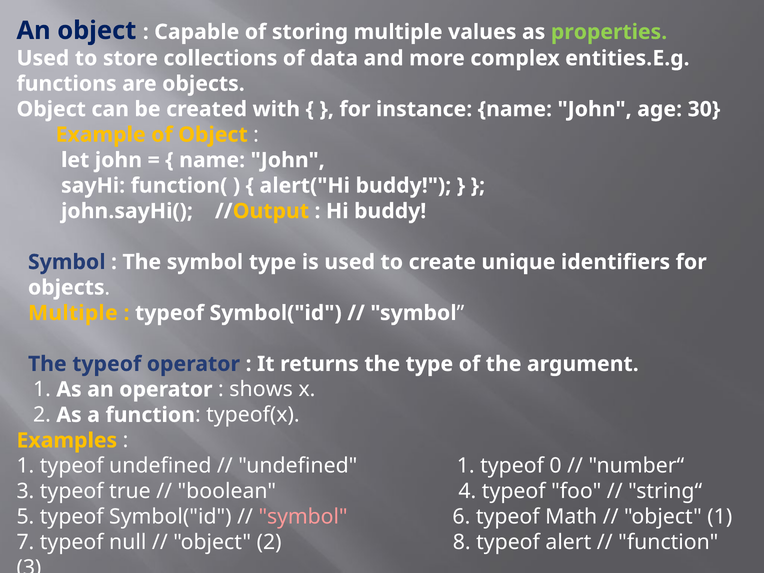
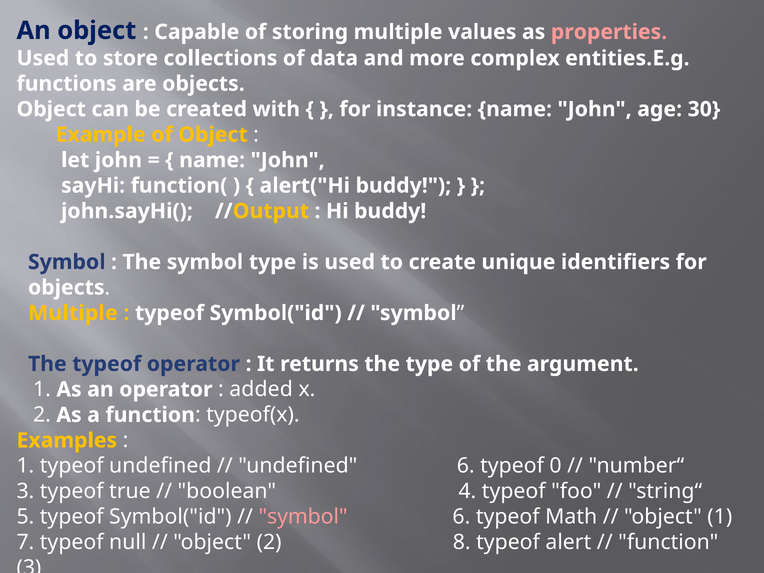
properties colour: light green -> pink (609, 32)
shows: shows -> added (261, 389)
undefined 1: 1 -> 6 (466, 466)
